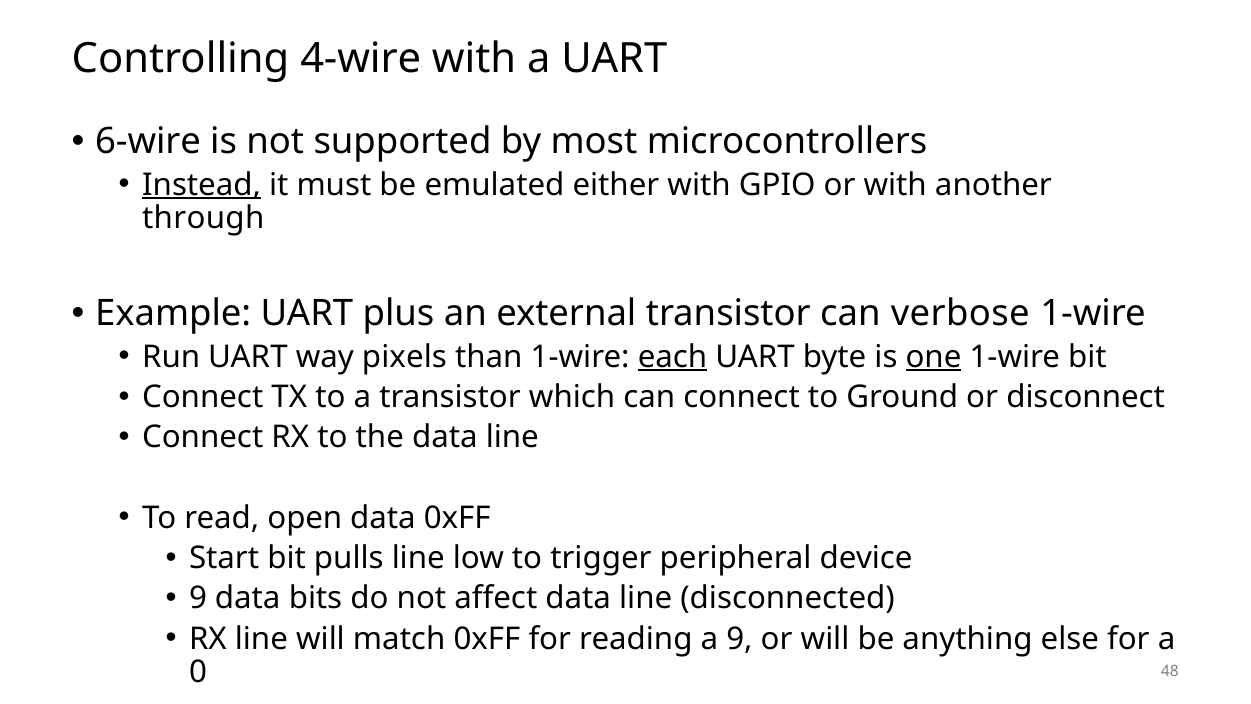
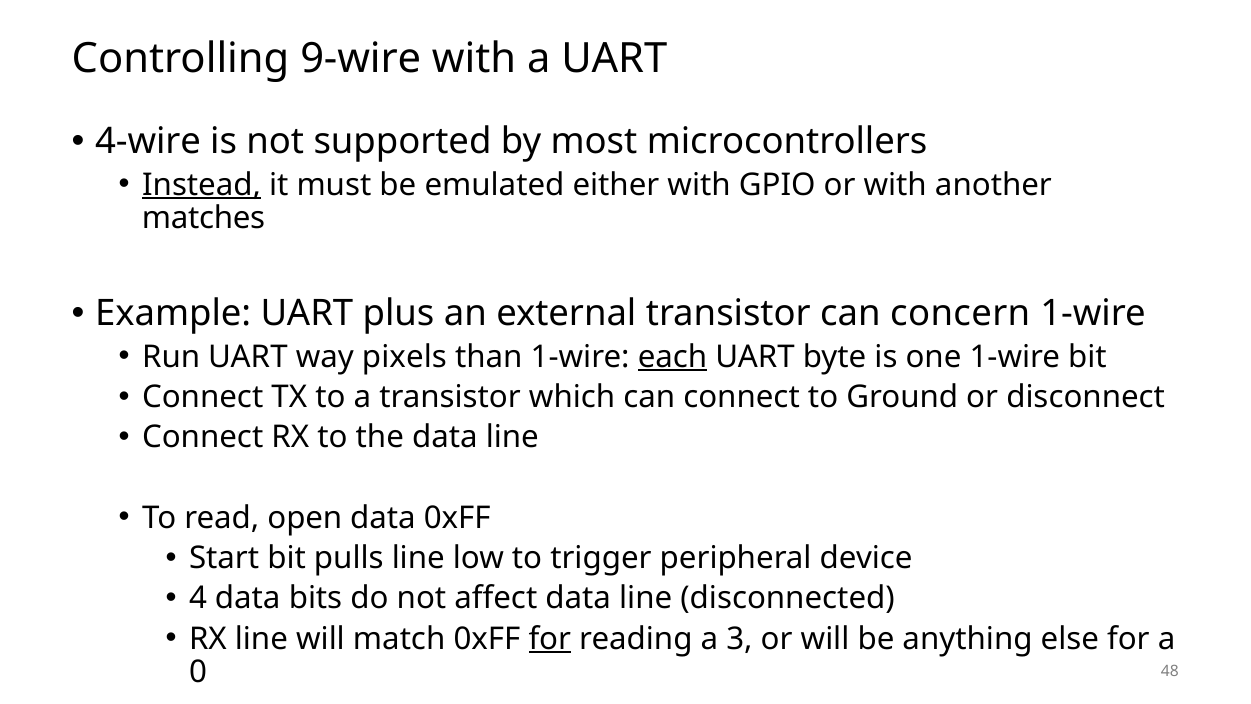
4-wire: 4-wire -> 9-wire (361, 58)
6-wire: 6-wire -> 4-wire (148, 141)
through: through -> matches (204, 218)
verbose: verbose -> concern (960, 313)
one underline: present -> none (934, 357)
9: 9 -> 4 (198, 598)
for underline: none -> present (550, 638)
a 9: 9 -> 3 (739, 638)
